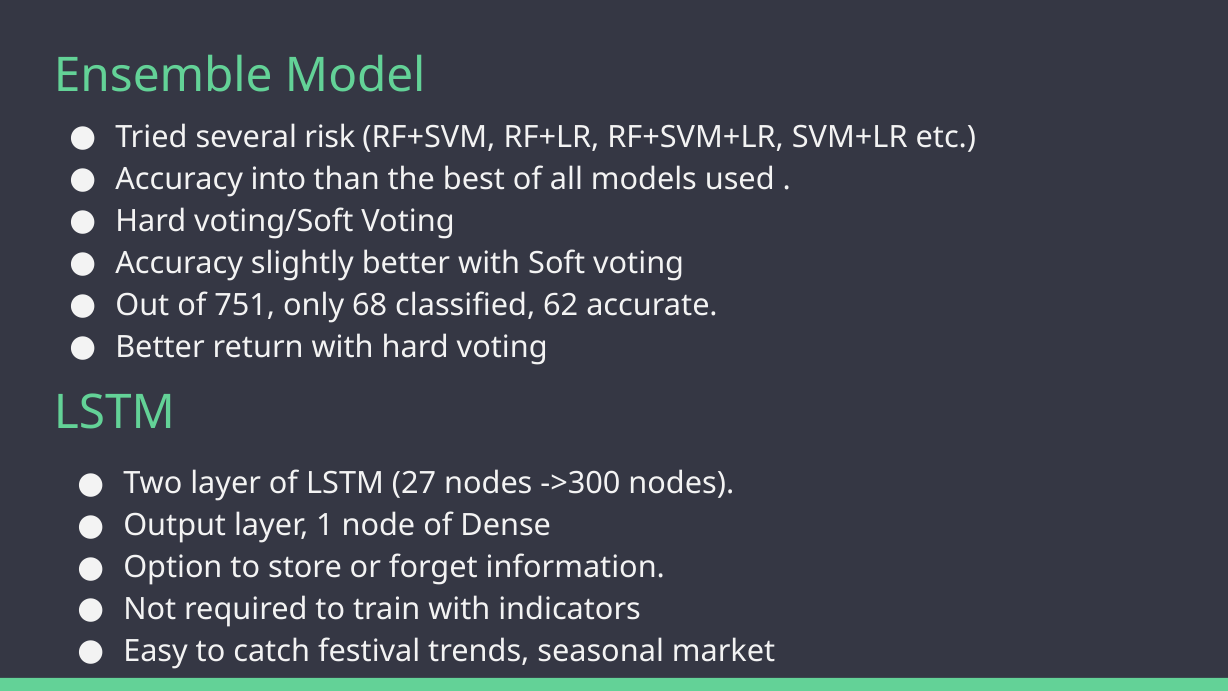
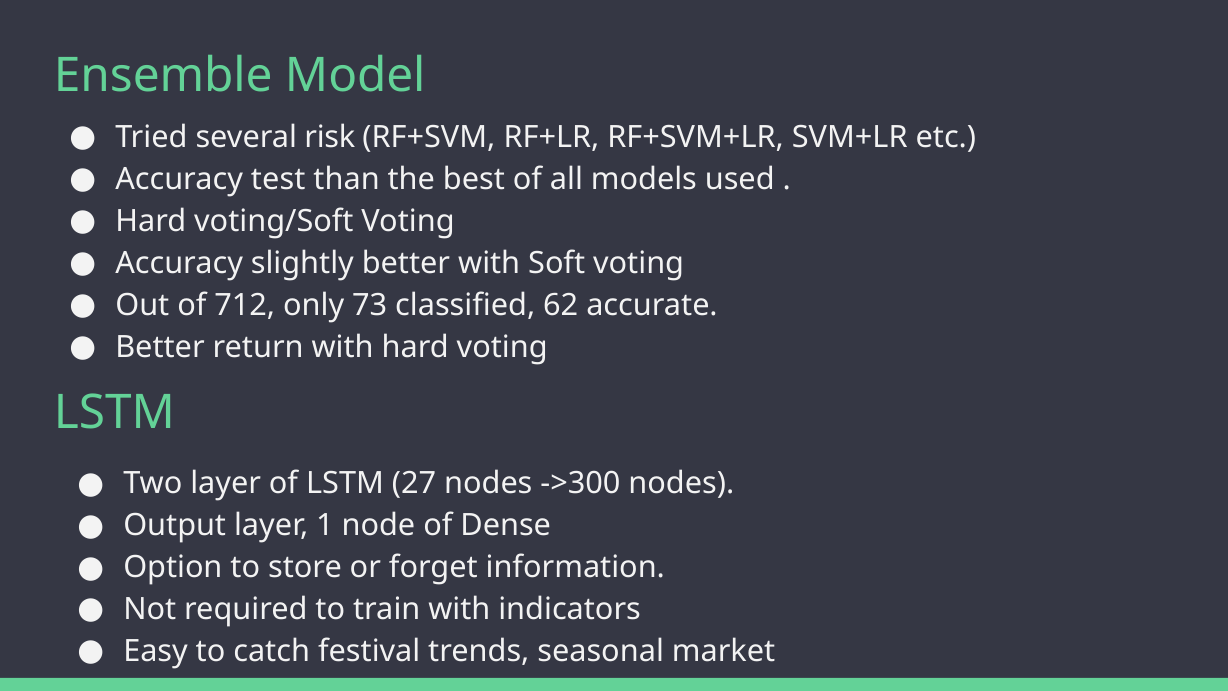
into: into -> test (278, 179)
751: 751 -> 712 (245, 305)
68: 68 -> 73 (370, 305)
